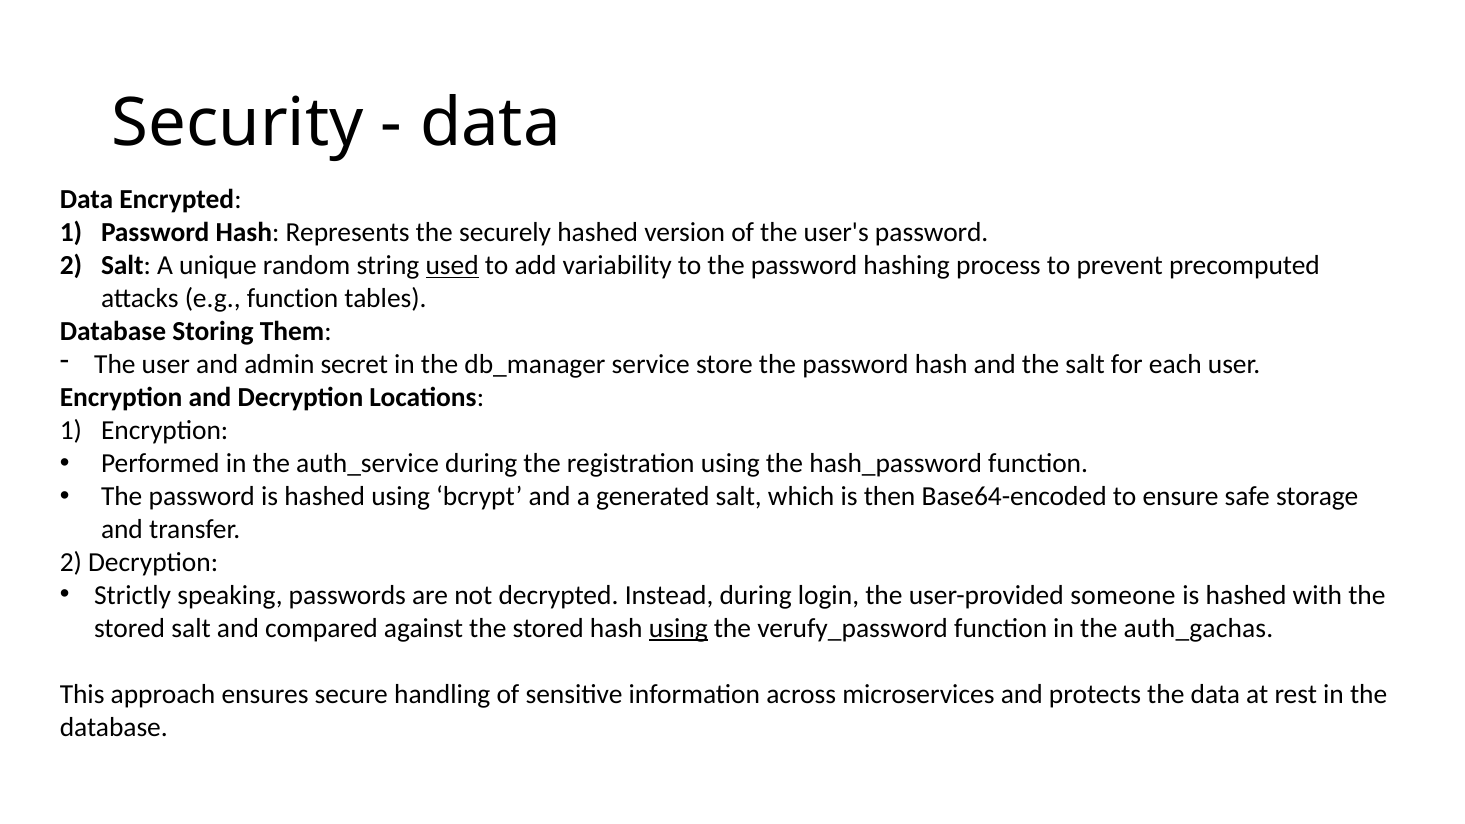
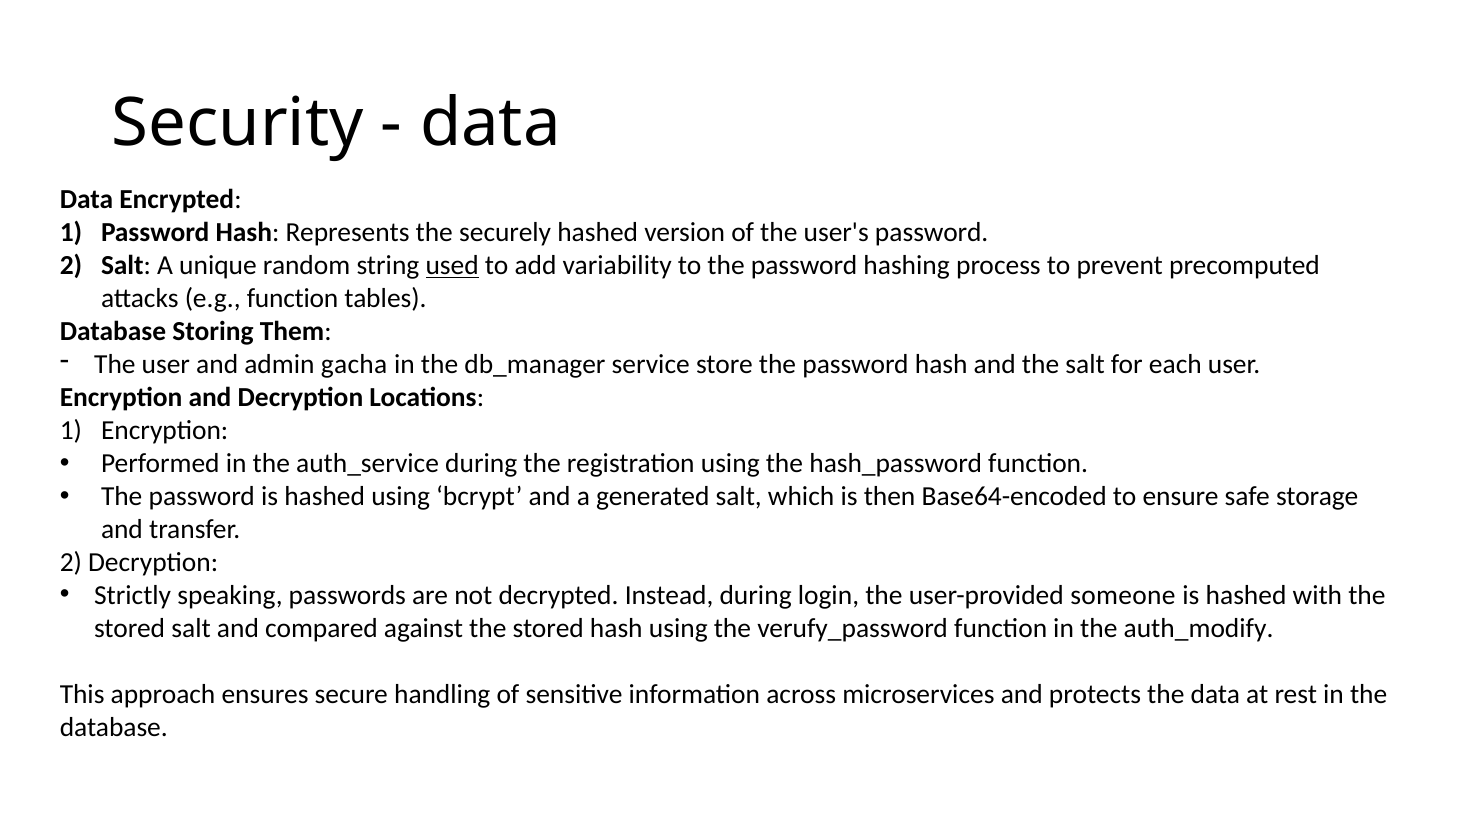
secret: secret -> gacha (354, 365)
using underline: present -> none (678, 628)
auth_gachas: auth_gachas -> auth_modify (1199, 628)
